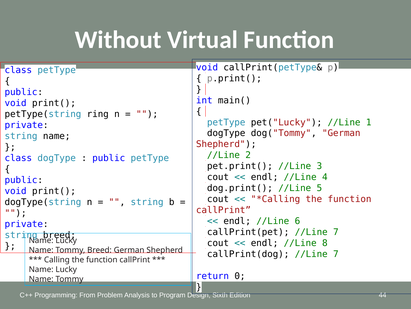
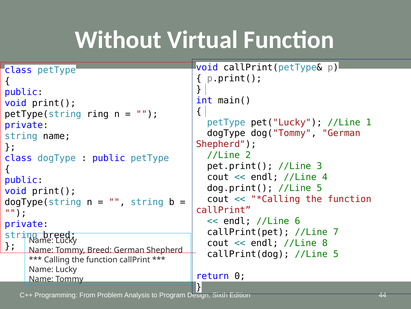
callPrint(dog //Line 7: 7 -> 5 (336, 253)
